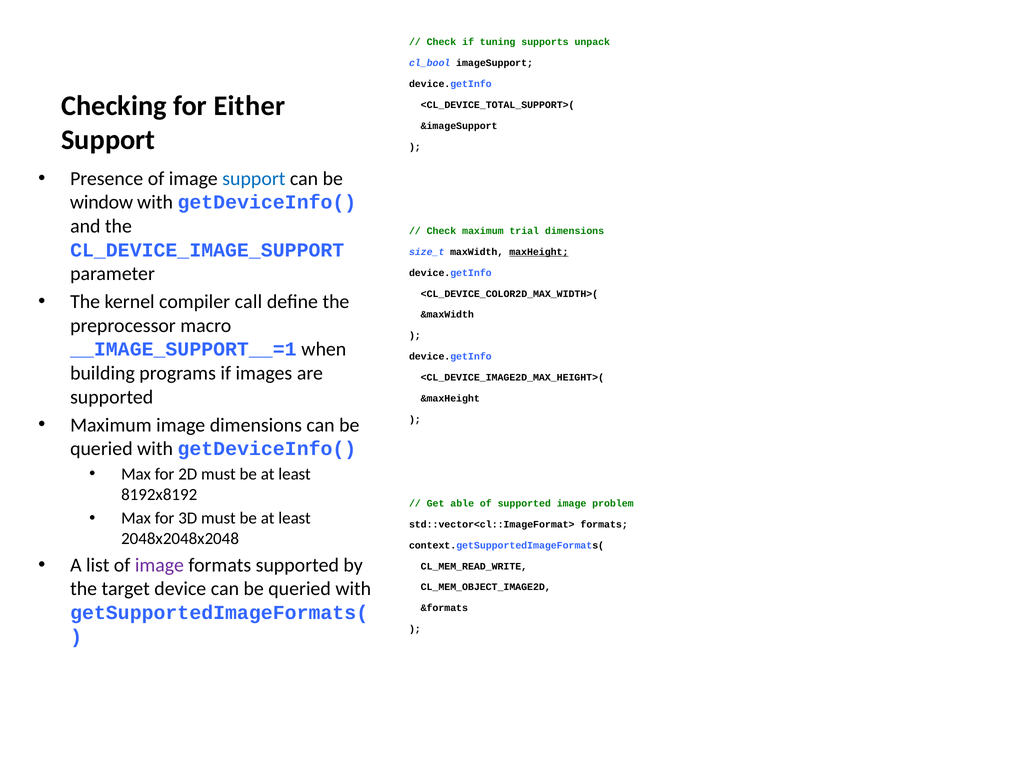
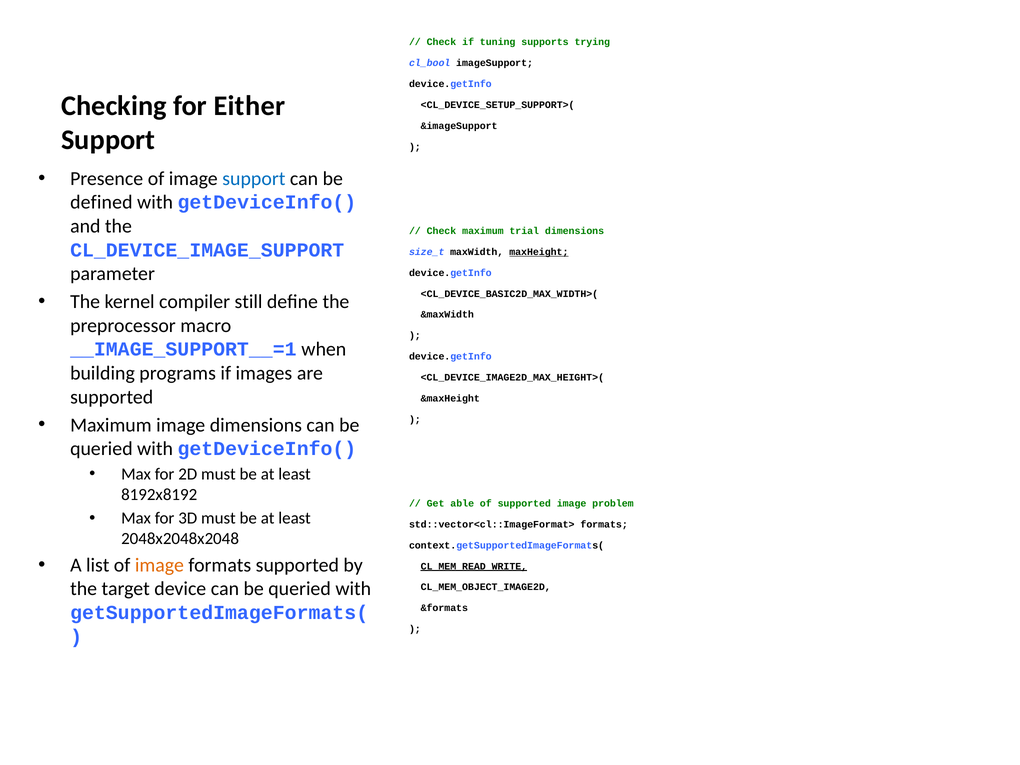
unpack: unpack -> trying (592, 42)
<CL_DEVICE_TOTAL_SUPPORT>(: <CL_DEVICE_TOTAL_SUPPORT>( -> <CL_DEVICE_SETUP_SUPPORT>( (498, 105)
window: window -> defined (101, 202)
<CL_DEVICE_COLOR2D_MAX_WIDTH>(: <CL_DEVICE_COLOR2D_MAX_WIDTH>( -> <CL_DEVICE_BASIC2D_MAX_WIDTH>( (509, 294)
call: call -> still (249, 302)
image colour: purple -> orange (159, 565)
CL_MEM_READ_WRITE underline: none -> present (474, 566)
